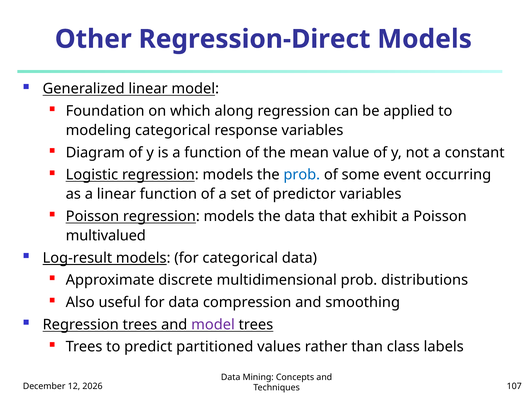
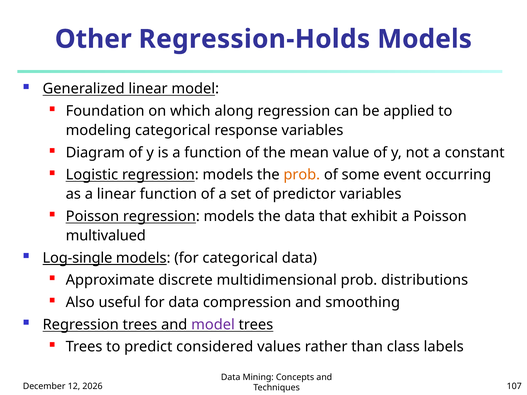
Regression-Direct: Regression-Direct -> Regression-Holds (254, 39)
prob colour: blue -> orange (302, 175)
Log-result: Log-result -> Log-single (77, 258)
partitioned: partitioned -> considered (215, 347)
